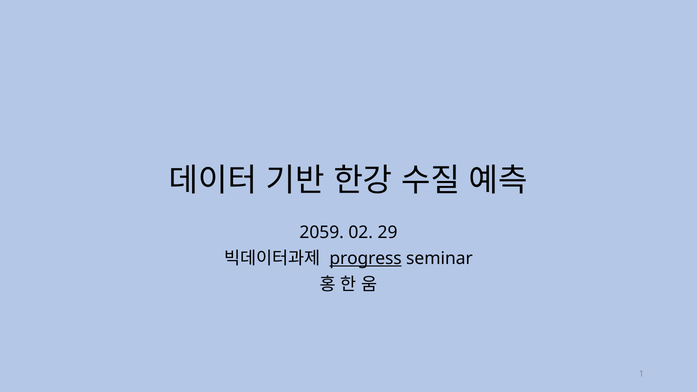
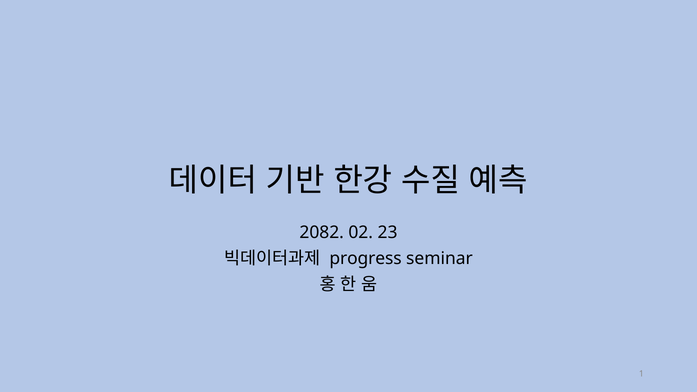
2059: 2059 -> 2082 (322, 233)
29: 29 -> 23 (387, 233)
progress underline: present -> none (366, 259)
